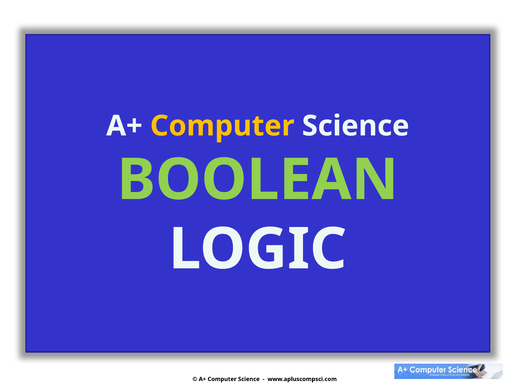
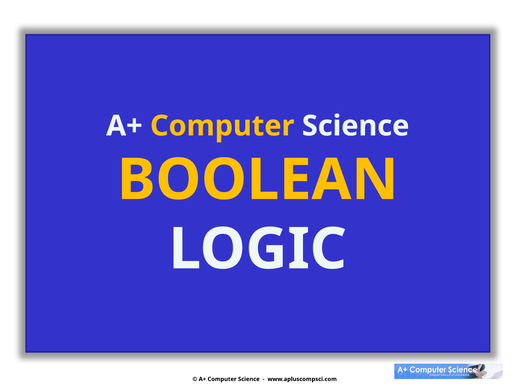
BOOLEAN colour: light green -> yellow (258, 180)
